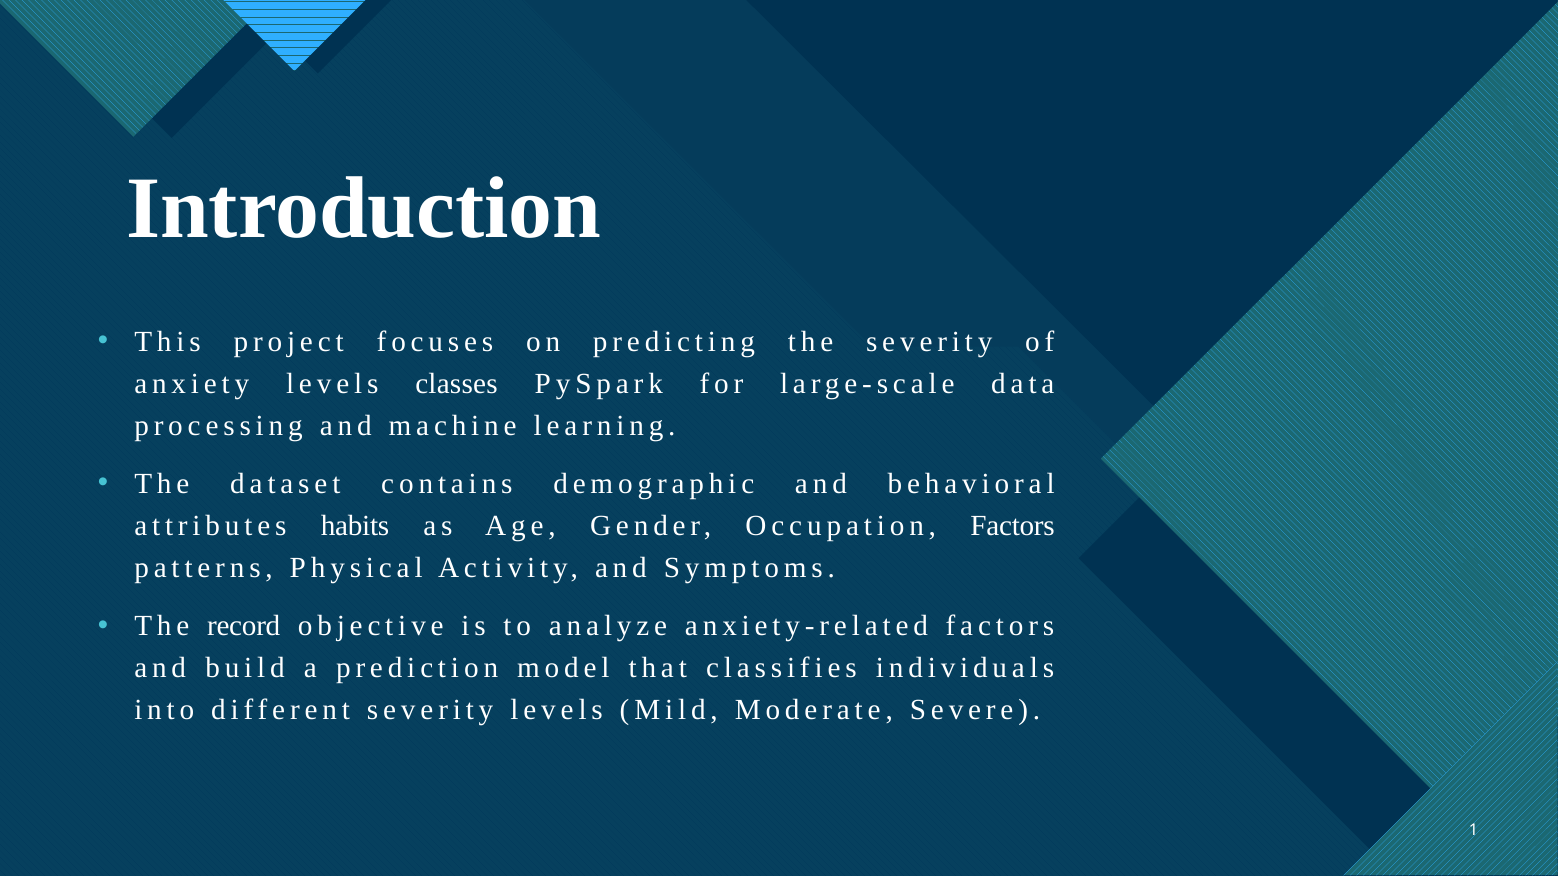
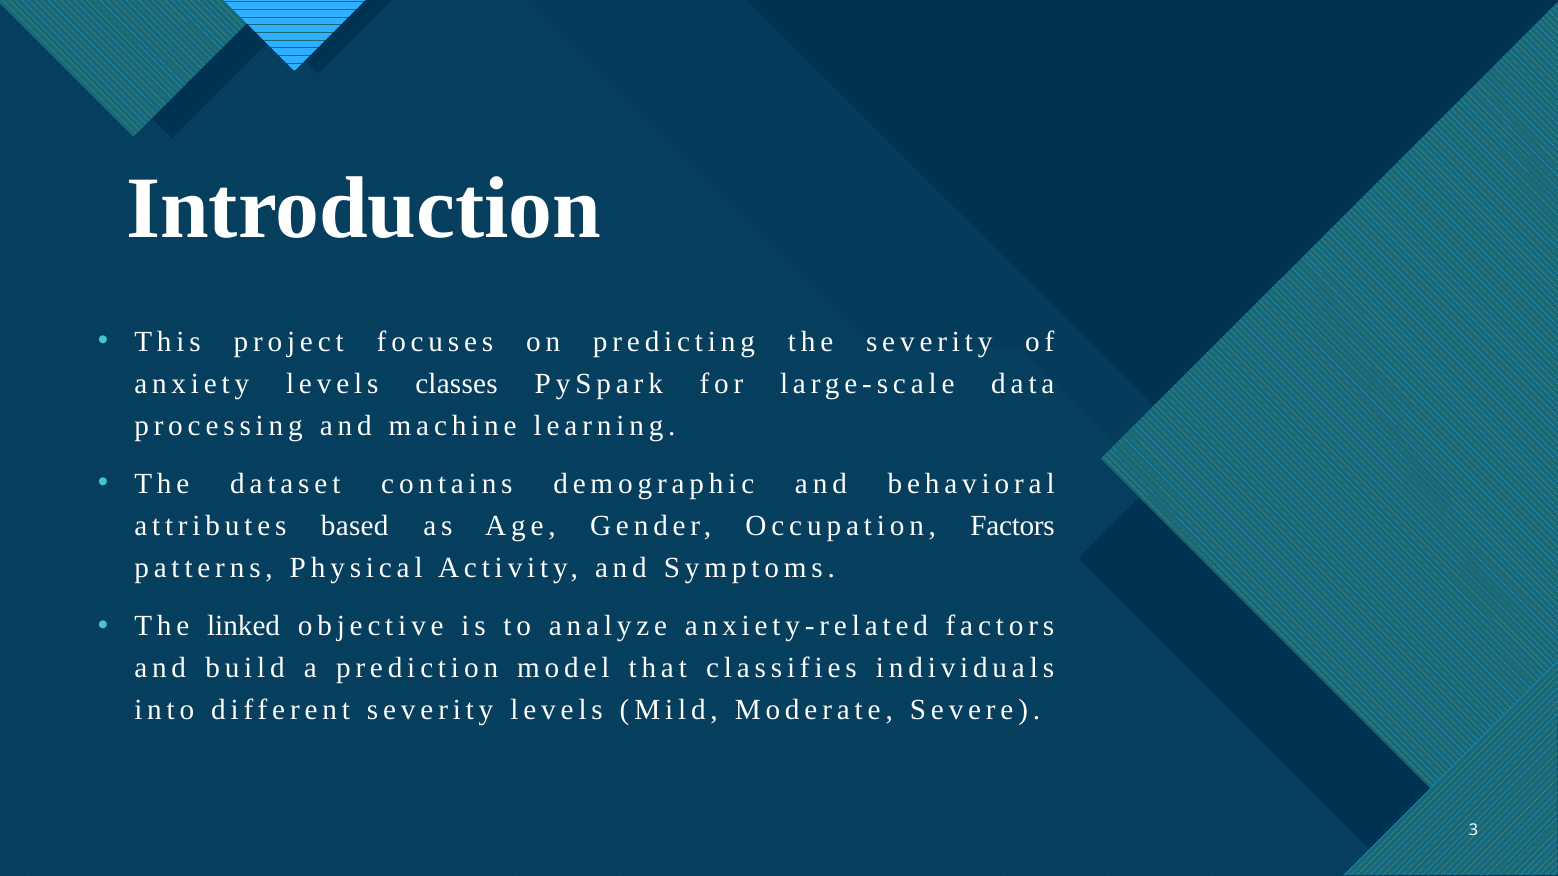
habits: habits -> based (355, 526)
record: record -> linked (244, 626)
1: 1 -> 3 (1474, 830)
